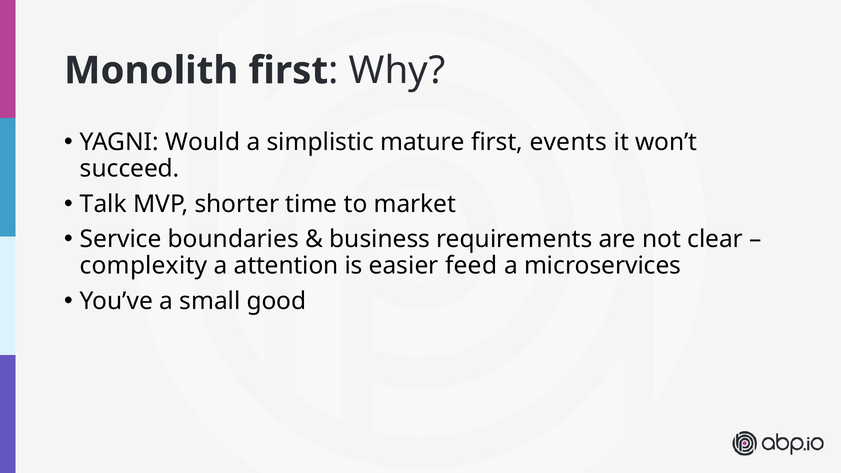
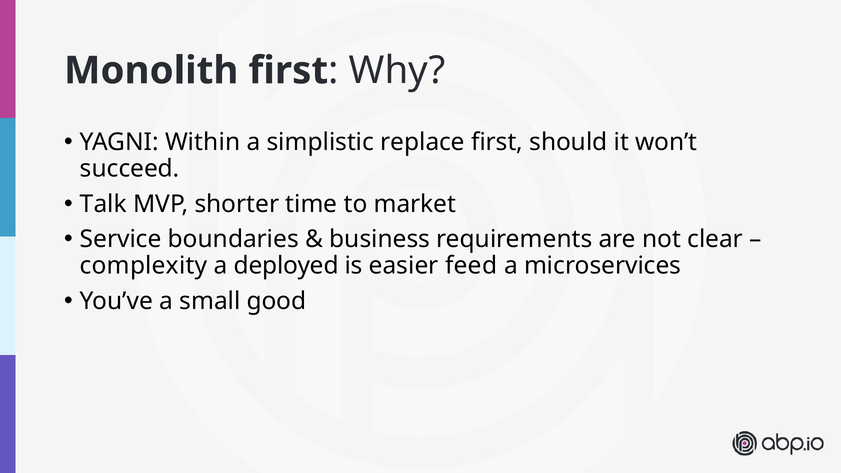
Would: Would -> Within (203, 142)
mature: mature -> replace (423, 142)
events: events -> should (568, 142)
attention: attention -> deployed (286, 266)
